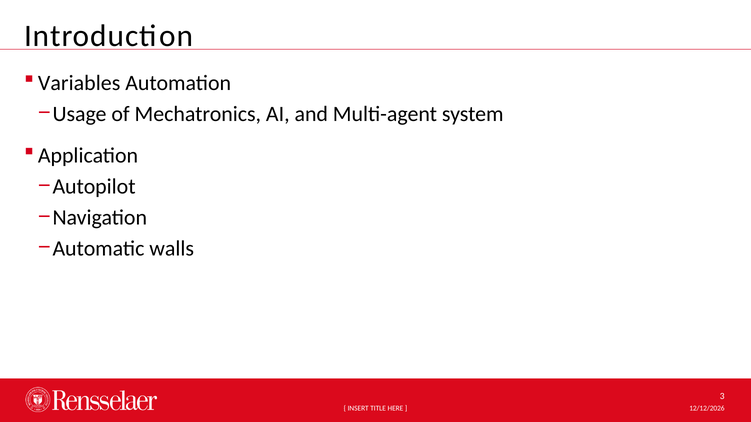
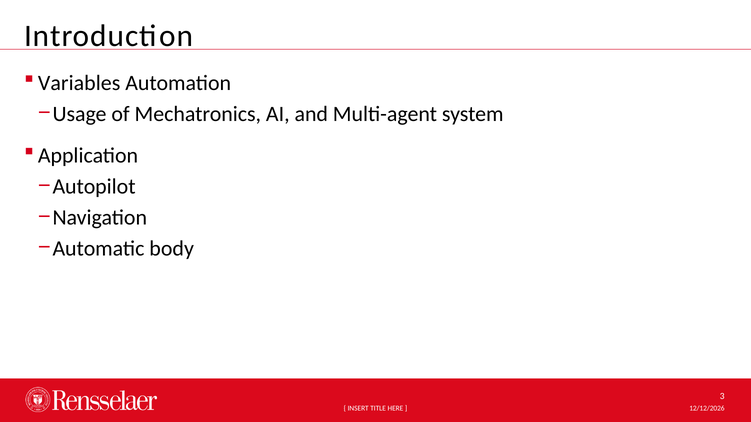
walls: walls -> body (172, 249)
